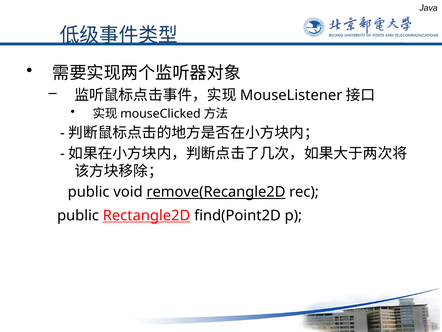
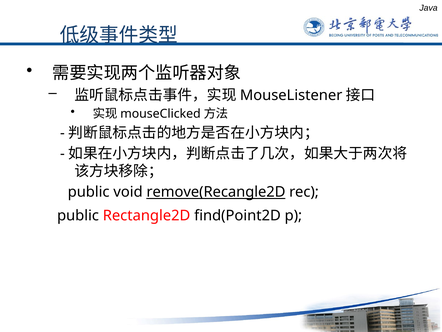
Rectangle2D underline: present -> none (147, 215)
